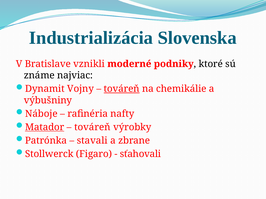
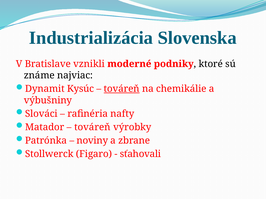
Vojny: Vojny -> Kysúc (81, 89)
Náboje: Náboje -> Slováci (41, 114)
Matador underline: present -> none (45, 127)
stavali: stavali -> noviny (92, 141)
